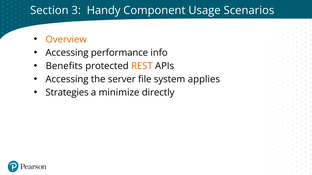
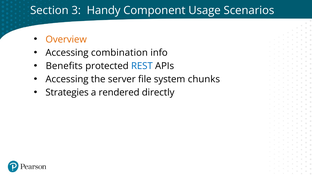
performance: performance -> combination (119, 53)
REST colour: orange -> blue (142, 66)
applies: applies -> chunks (204, 80)
minimize: minimize -> rendered (119, 93)
